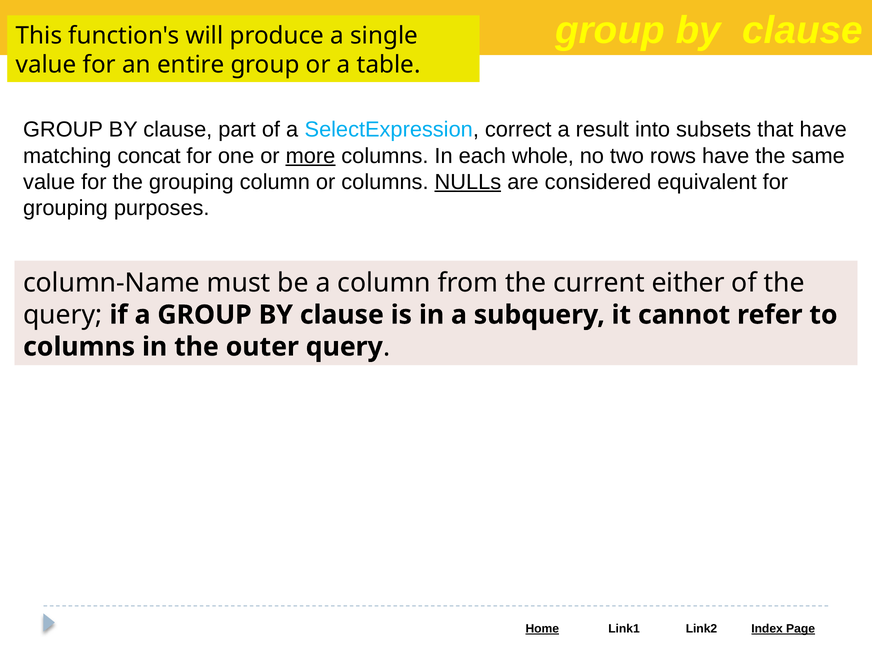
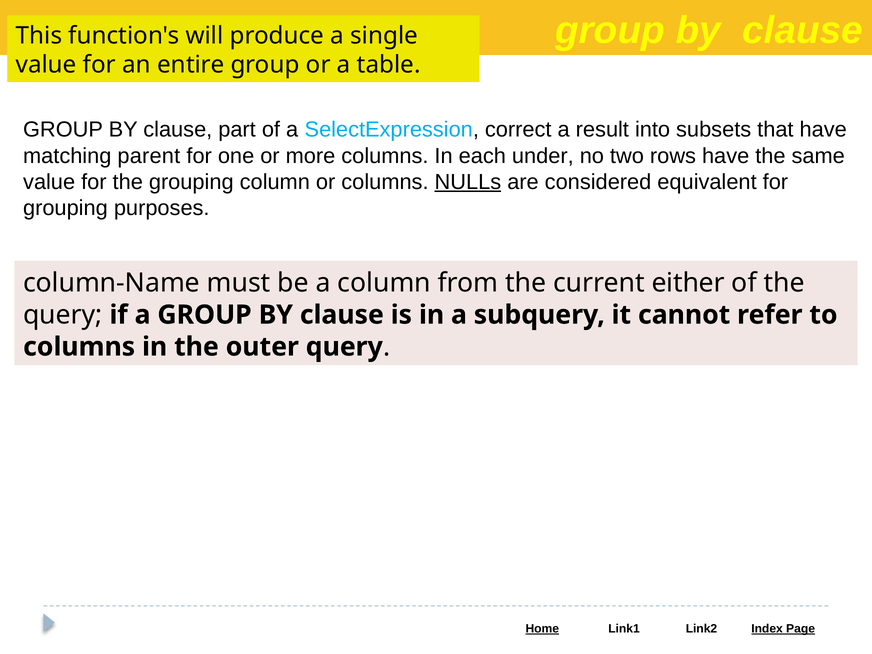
concat: concat -> parent (149, 156)
more underline: present -> none (310, 156)
whole: whole -> under (543, 156)
